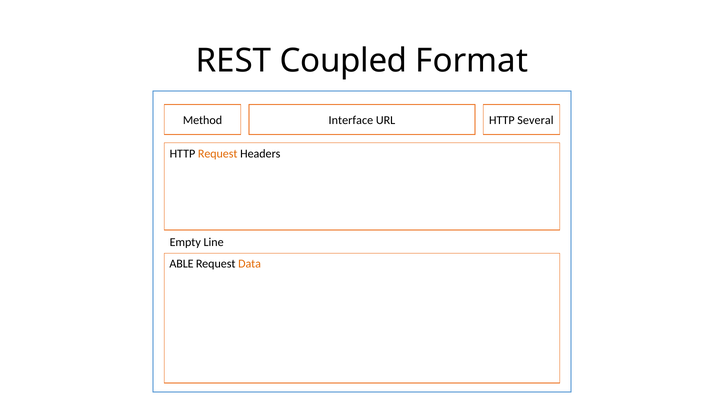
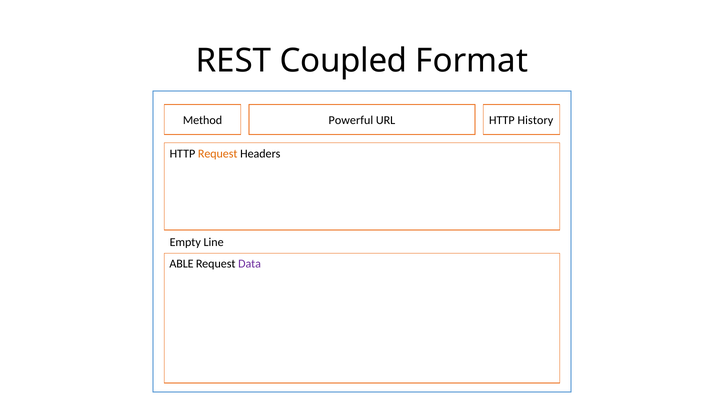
Interface: Interface -> Powerful (351, 120)
Several: Several -> History (535, 120)
Data colour: orange -> purple (250, 264)
